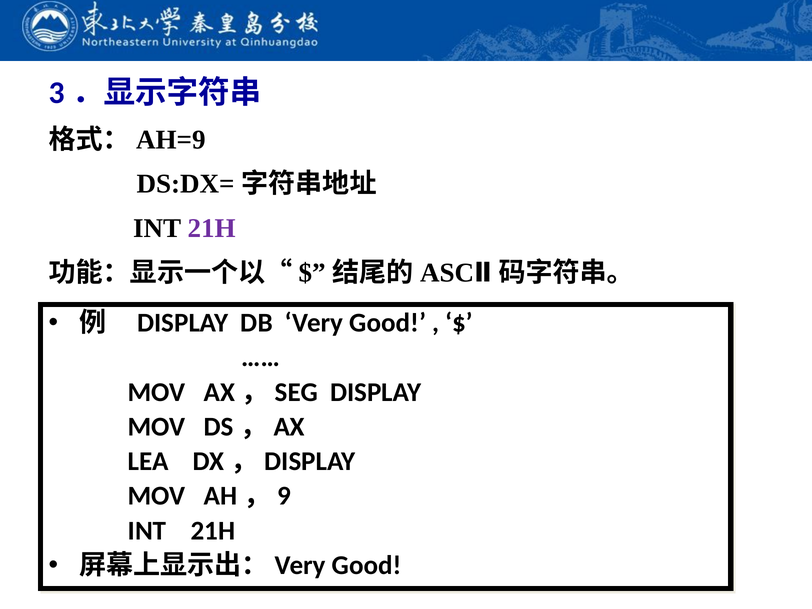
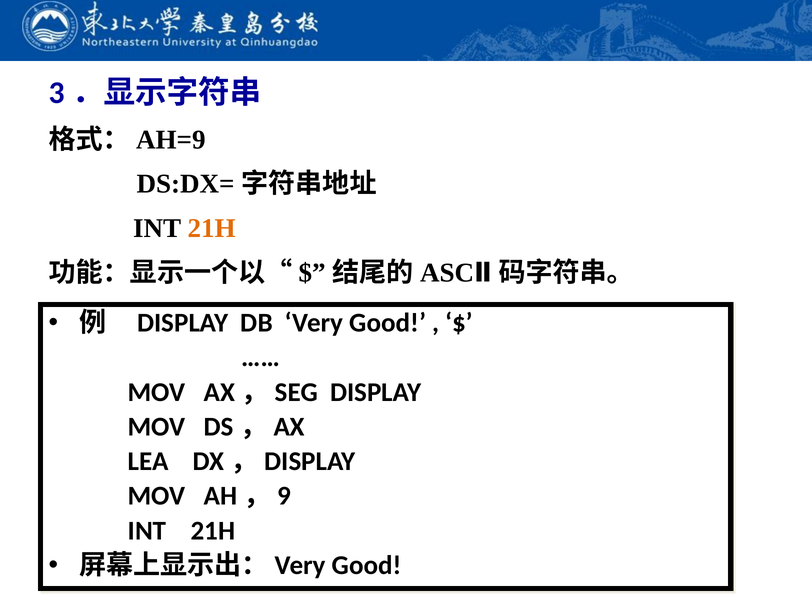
21H colour: purple -> orange (212, 228)
